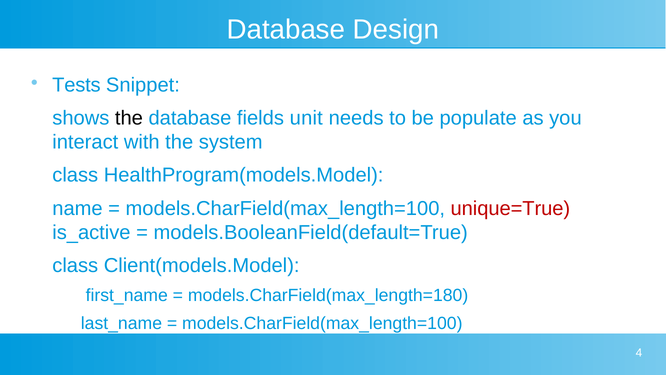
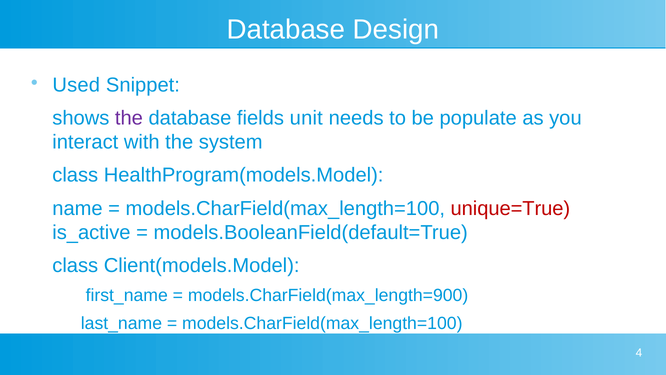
Tests: Tests -> Used (76, 85)
the colour: black -> purple (129, 118)
models.CharField(max_length=180: models.CharField(max_length=180 -> models.CharField(max_length=900 (328, 295)
